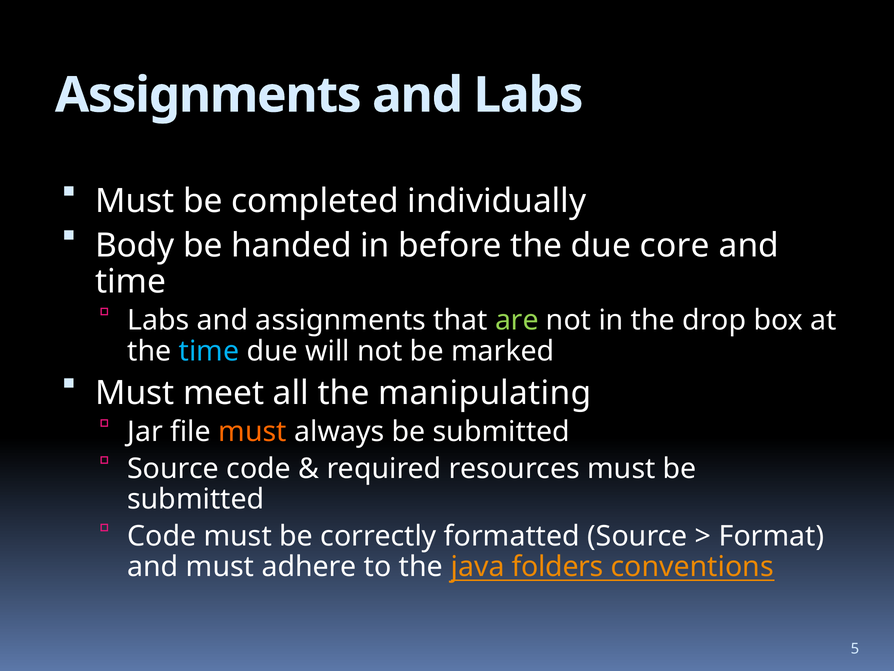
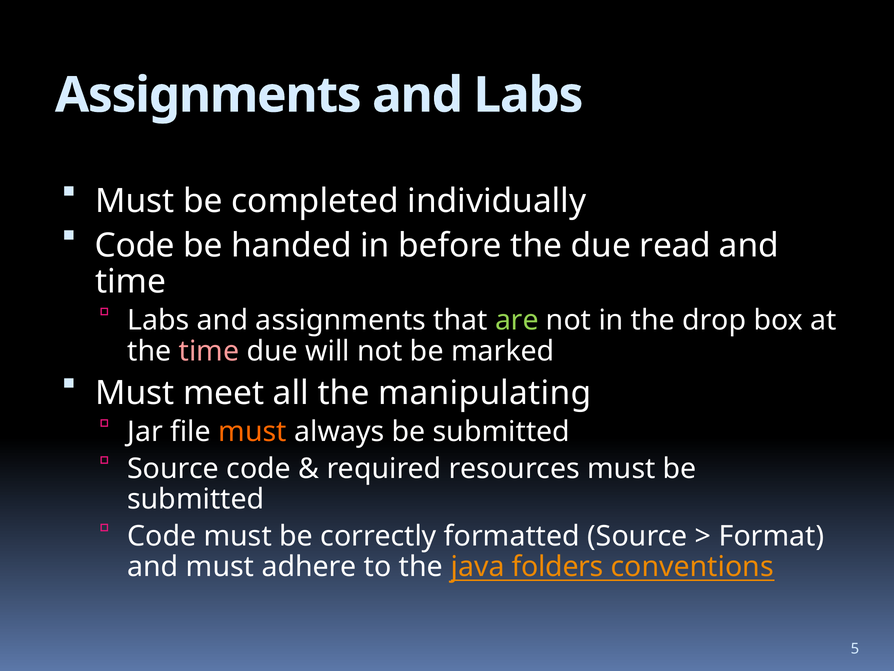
Body: Body -> Code (135, 245)
core: core -> read (675, 245)
time colour: light blue -> pink (209, 351)
